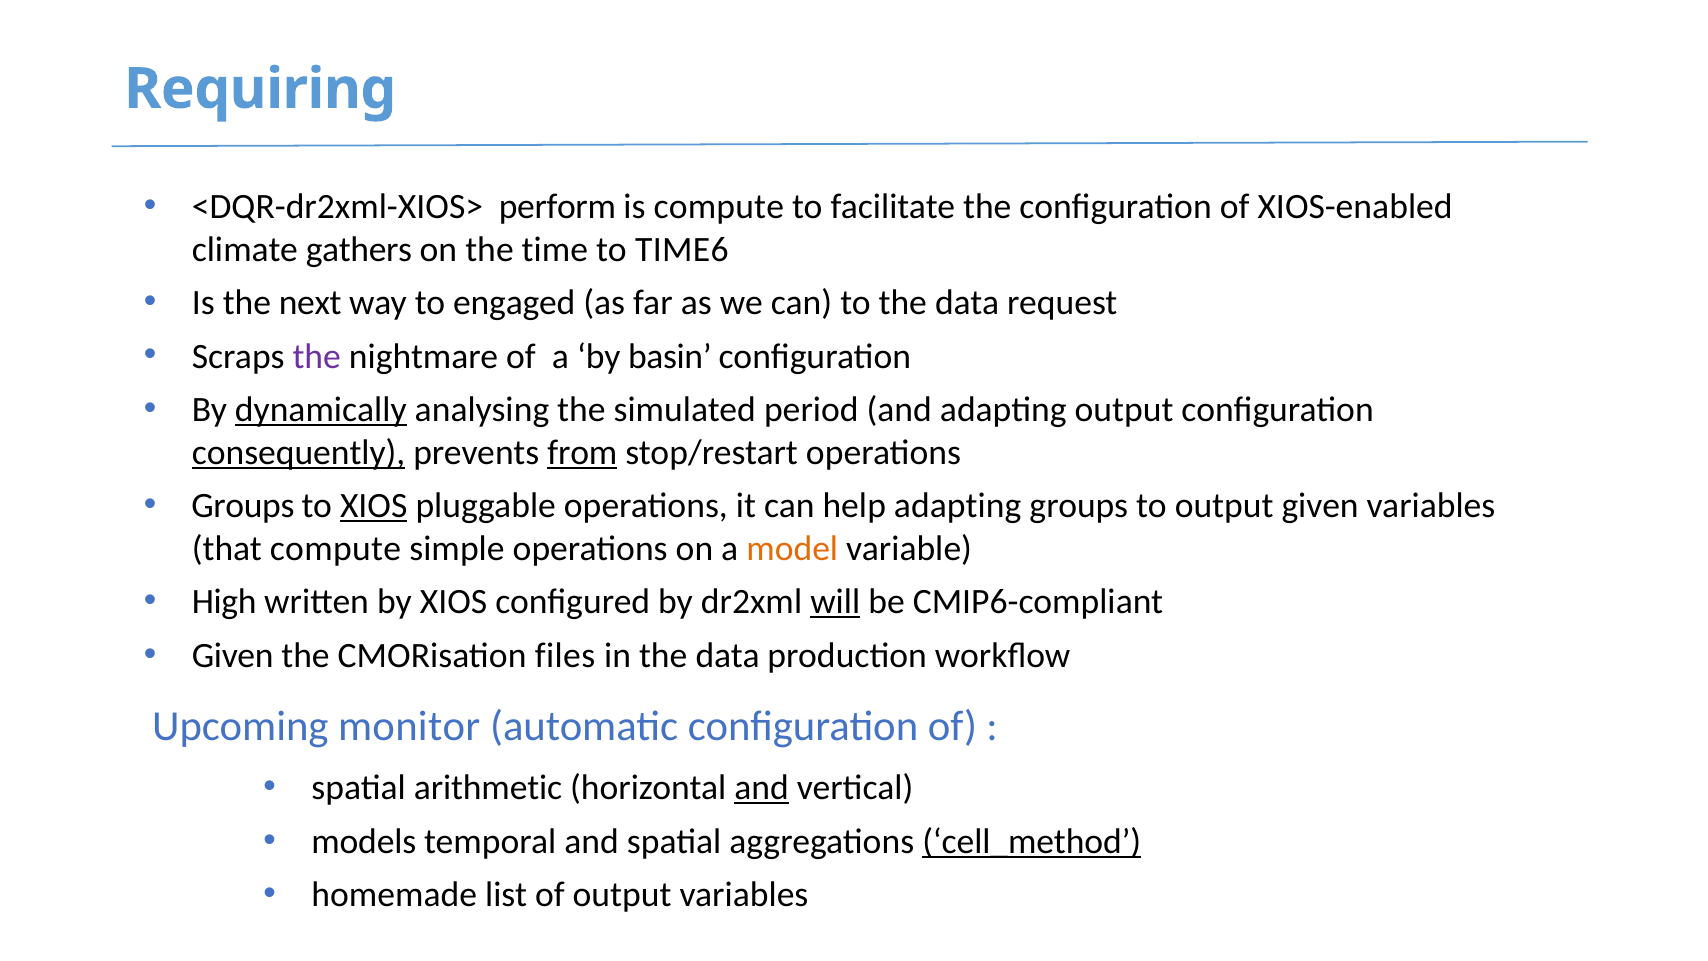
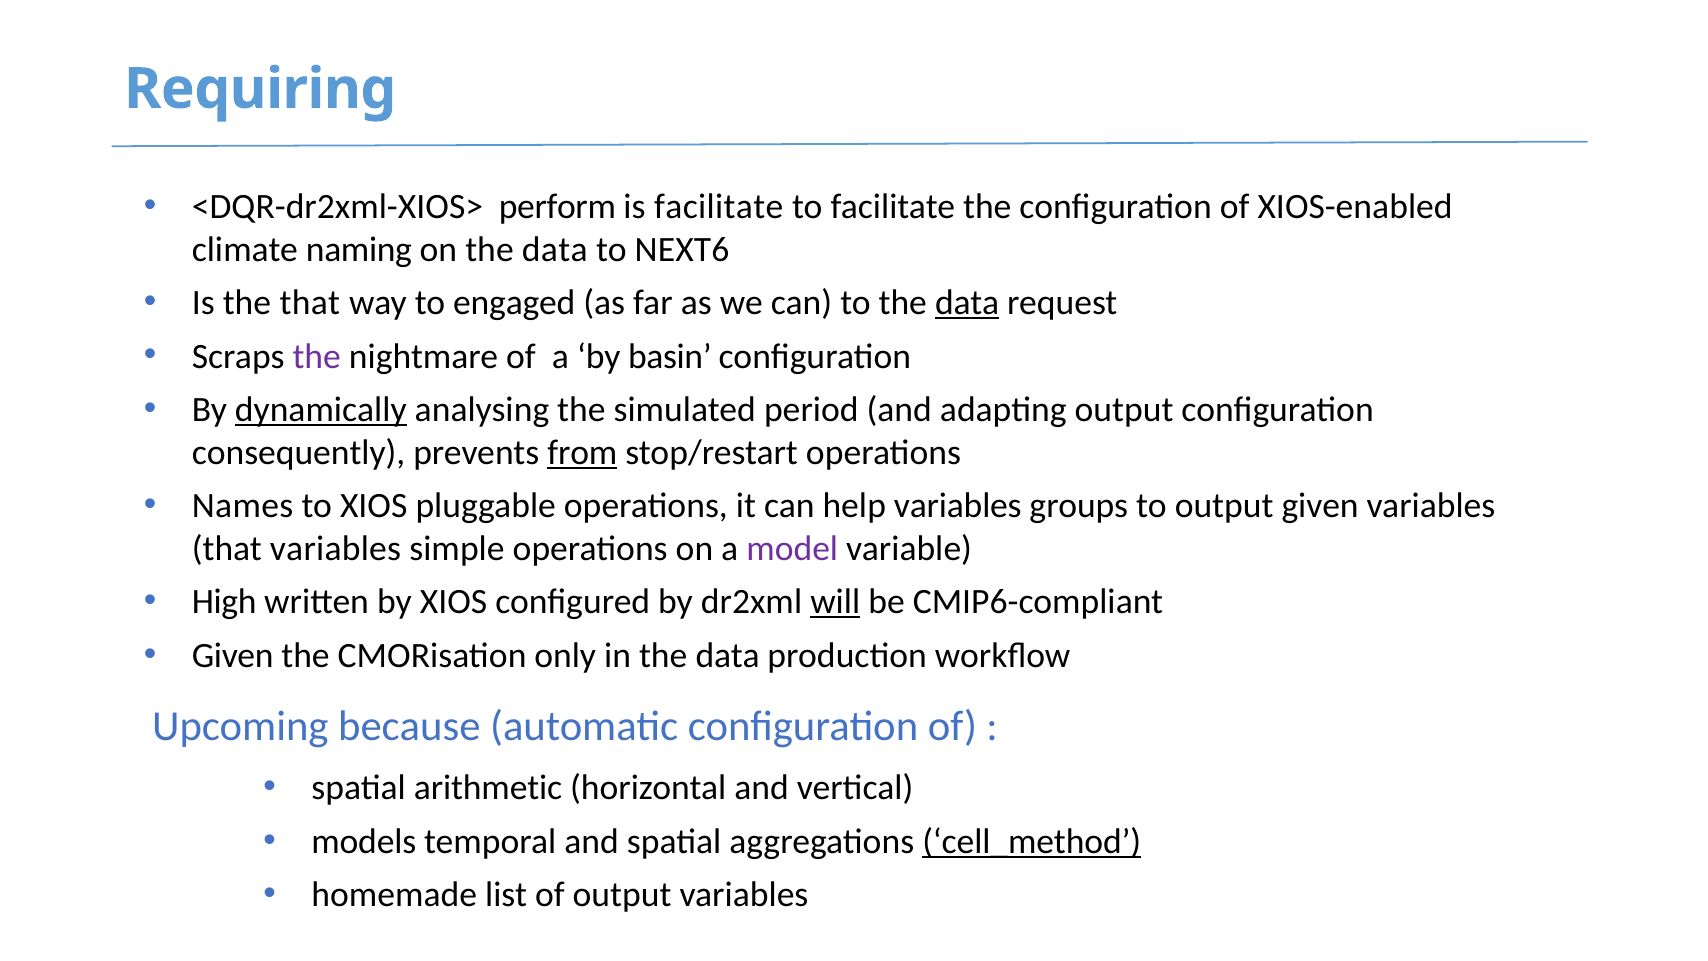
is compute: compute -> facilitate (719, 207)
gathers: gathers -> naming (359, 249)
on the time: time -> data (555, 249)
TIME6: TIME6 -> NEXT6 (682, 249)
the next: next -> that (310, 303)
data underline: none -> present (967, 303)
consequently underline: present -> none (299, 452)
Groups: Groups -> Names (243, 506)
XIOS underline: present -> none (374, 506)
help adapting: adapting -> variables (958, 506)
that compute: compute -> variables (335, 548)
model colour: orange -> purple (792, 548)
files: files -> only (565, 655)
monitor: monitor -> because (409, 726)
and underline: present -> none (762, 788)
